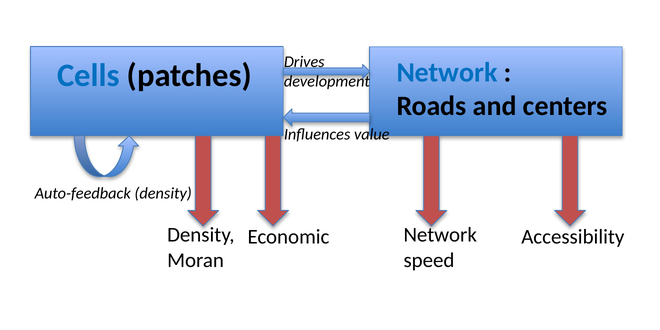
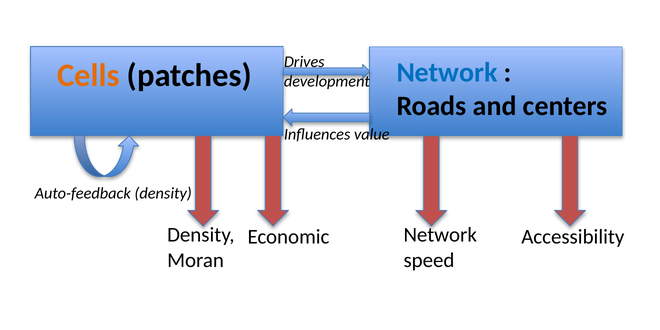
Cells colour: blue -> orange (88, 76)
